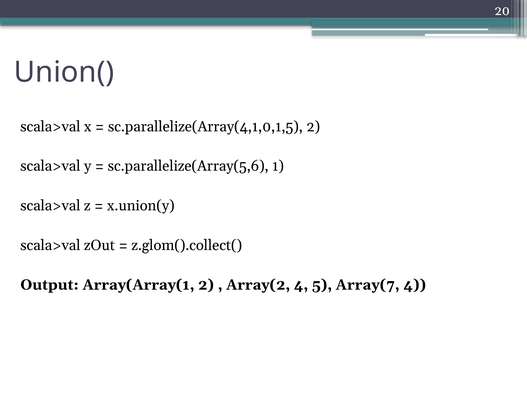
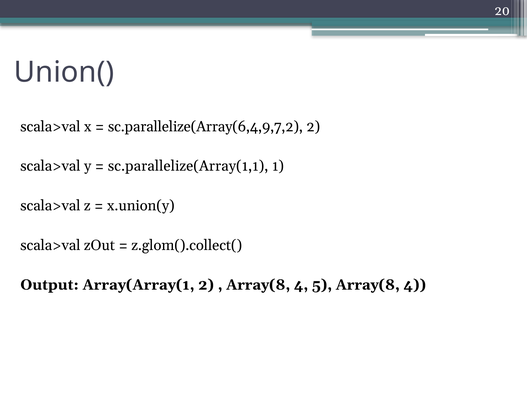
sc.parallelize(Array(4,1,0,1,5: sc.parallelize(Array(4,1,0,1,5 -> sc.parallelize(Array(6,4,9,7,2 (205, 127)
sc.parallelize(Array(5,6: sc.parallelize(Array(5,6 -> sc.parallelize(Array(1,1 (188, 166)
Array(2: Array(2 -> Array(8 (258, 285)
5 Array(7: Array(7 -> Array(8 (368, 285)
